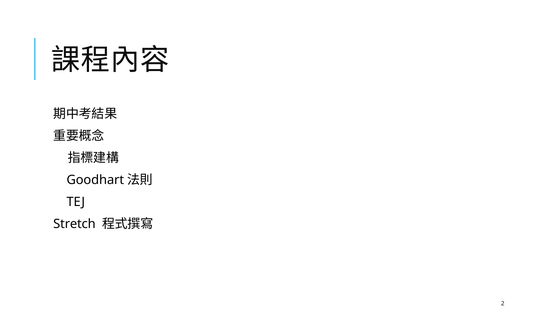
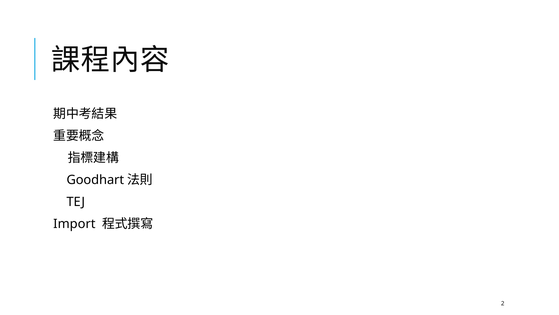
Stretch: Stretch -> Import (74, 224)
